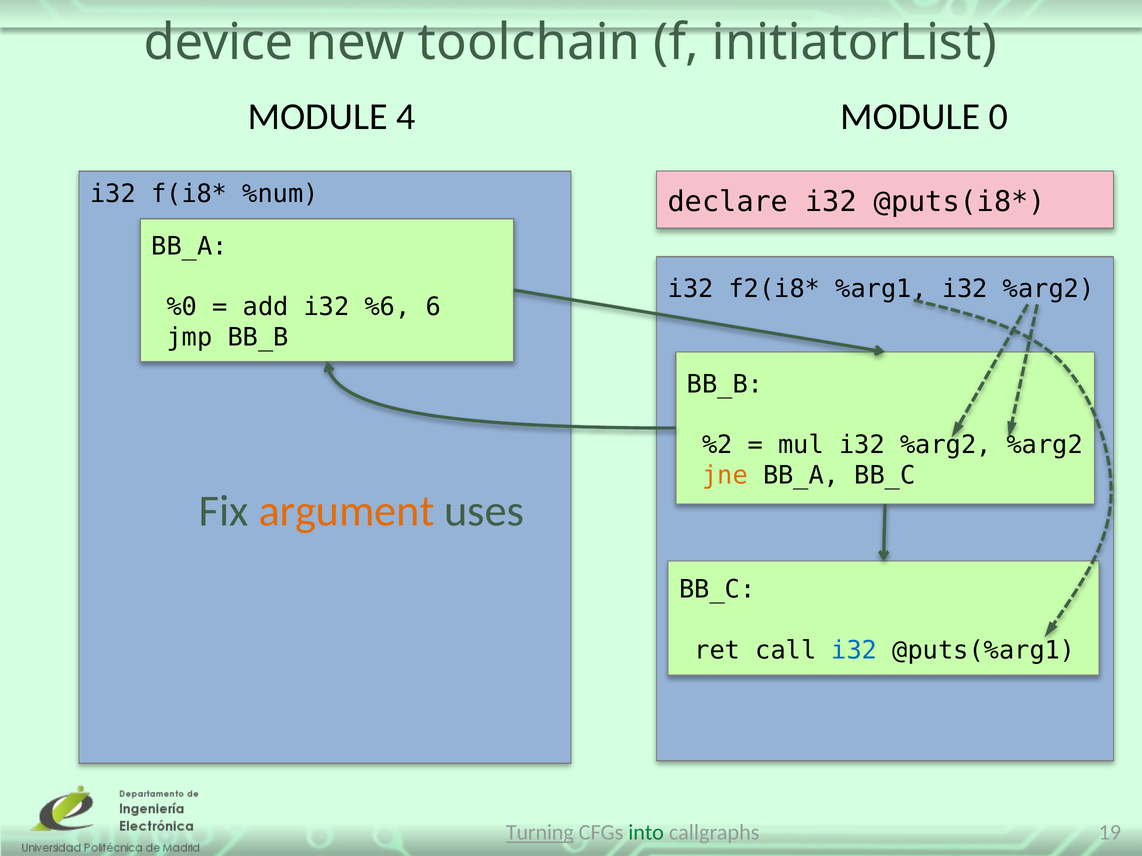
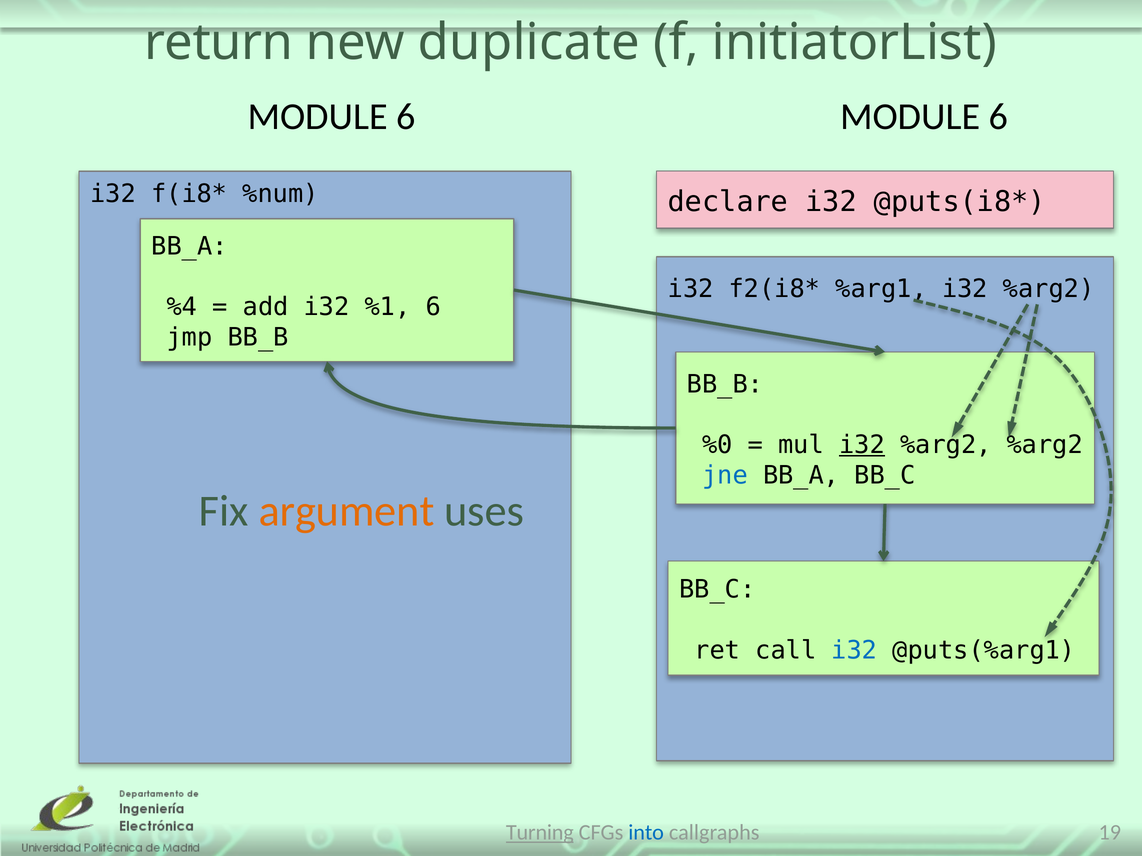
device: device -> return (219, 42)
toolchain: toolchain -> duplicate (529, 42)
4: 4 -> 6 (406, 117)
0: 0 -> 6 (998, 117)
%0: %0 -> %4 (182, 307)
%6: %6 -> %1 (388, 307)
%2: %2 -> %0 (717, 445)
i32 underline: none -> present (862, 445)
jne colour: orange -> blue (725, 476)
into colour: green -> blue (646, 833)
